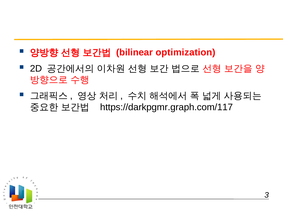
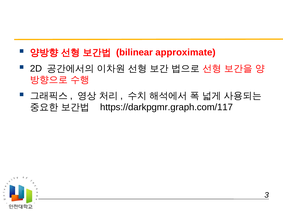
optimization: optimization -> approximate (185, 53)
